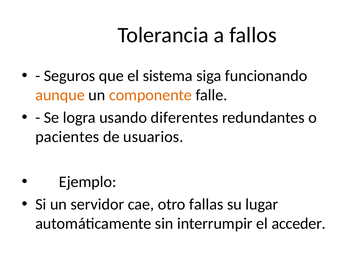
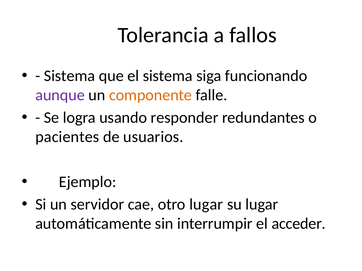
Seguros: Seguros -> Sistema (70, 76)
aunque colour: orange -> purple (60, 95)
diferentes: diferentes -> responder (185, 118)
otro fallas: fallas -> lugar (206, 205)
